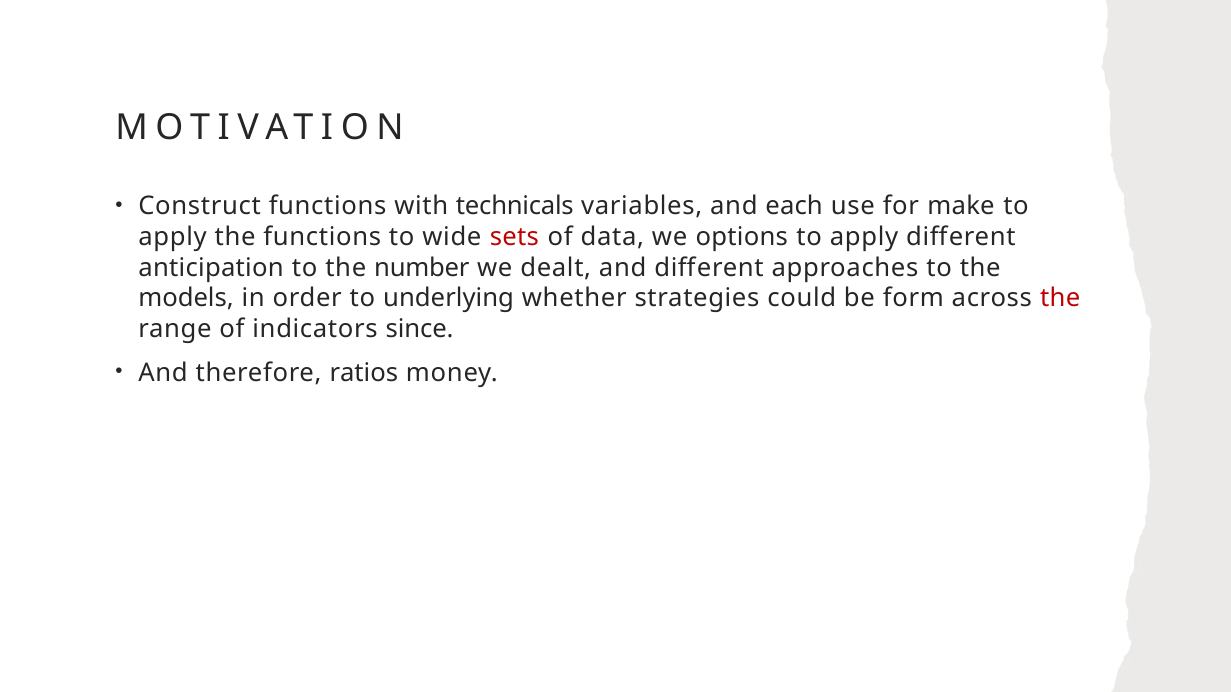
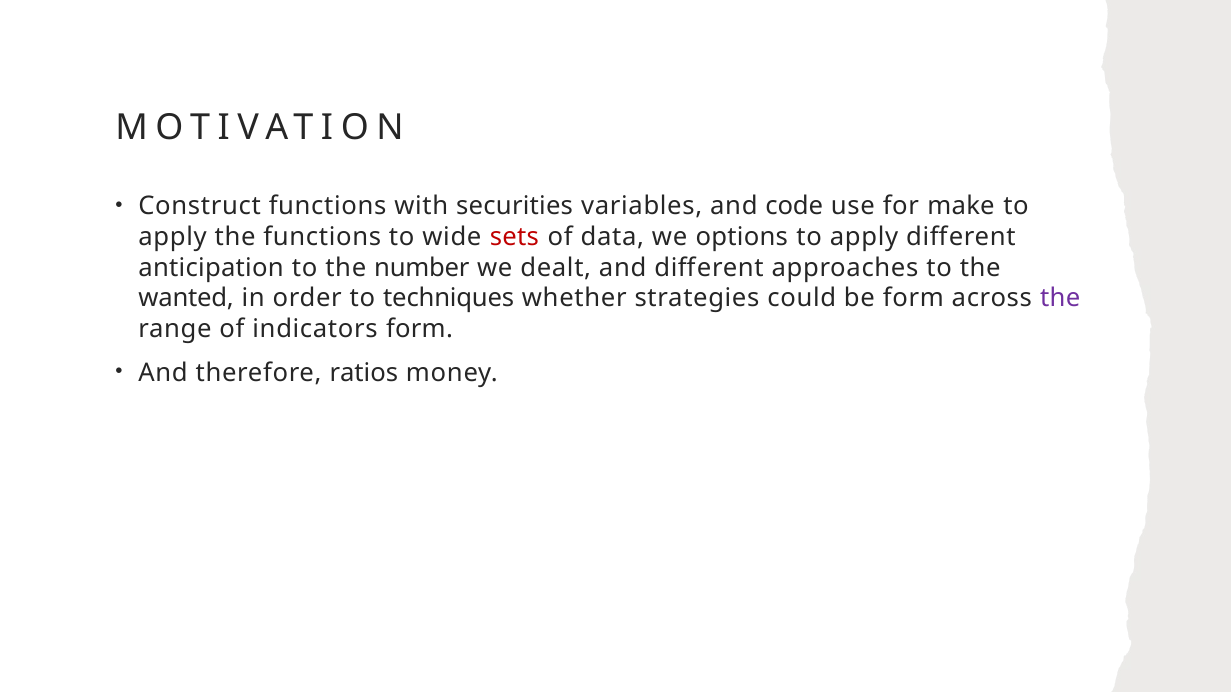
technicals: technicals -> securities (515, 206)
each: each -> code (794, 206)
models: models -> wanted (186, 298)
underlying: underlying -> techniques (449, 298)
the colour: red -> purple (1060, 298)
indicators since: since -> form (419, 329)
